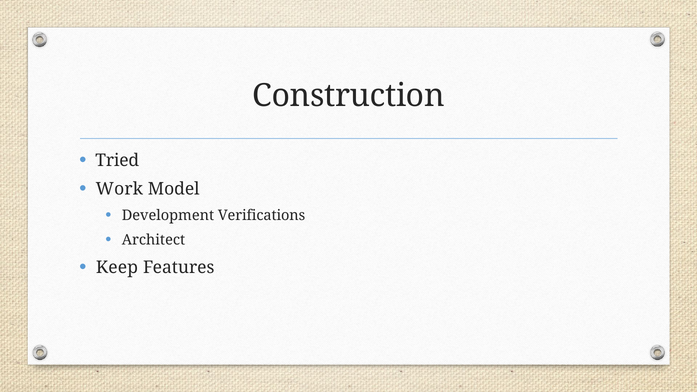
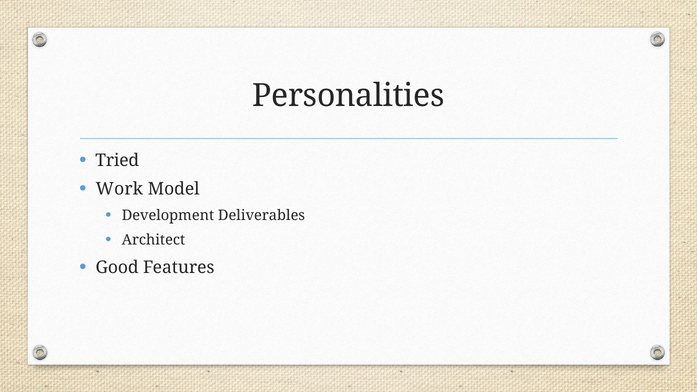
Construction: Construction -> Personalities (349, 96)
Verifications: Verifications -> Deliverables (261, 215)
Keep: Keep -> Good (117, 267)
